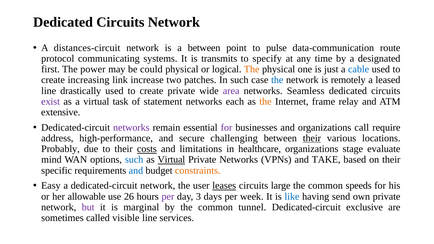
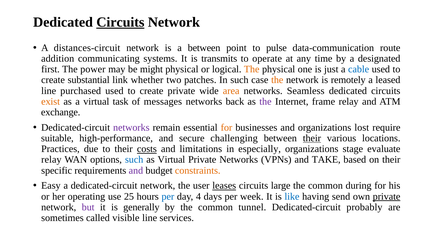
Circuits underline: none -> present (120, 22)
protocol: protocol -> addition (58, 59)
specify: specify -> operate (267, 59)
could: could -> might (151, 69)
increasing: increasing -> substantial (89, 80)
increase: increase -> whether (147, 80)
the colour: blue -> orange (277, 80)
drastically: drastically -> purchased (81, 91)
area colour: purple -> orange (231, 91)
exist colour: purple -> orange (51, 102)
statement: statement -> messages (163, 102)
each: each -> back (235, 102)
the colour: orange -> purple (265, 102)
extensive: extensive -> exchange (61, 112)
for colour: purple -> orange (227, 128)
call: call -> lost (362, 128)
address: address -> suitable (57, 138)
Probably: Probably -> Practices (60, 149)
healthcare: healthcare -> especially (260, 149)
mind: mind -> relay (51, 160)
Virtual underline: present -> none (171, 160)
and colour: blue -> purple (136, 171)
speeds: speeds -> during (359, 186)
allowable: allowable -> operating (86, 197)
26: 26 -> 25 (129, 197)
per colour: purple -> blue (168, 197)
3: 3 -> 4 (198, 197)
private underline: none -> present (387, 197)
marginal: marginal -> generally (141, 207)
exclusive: exclusive -> probably (364, 207)
